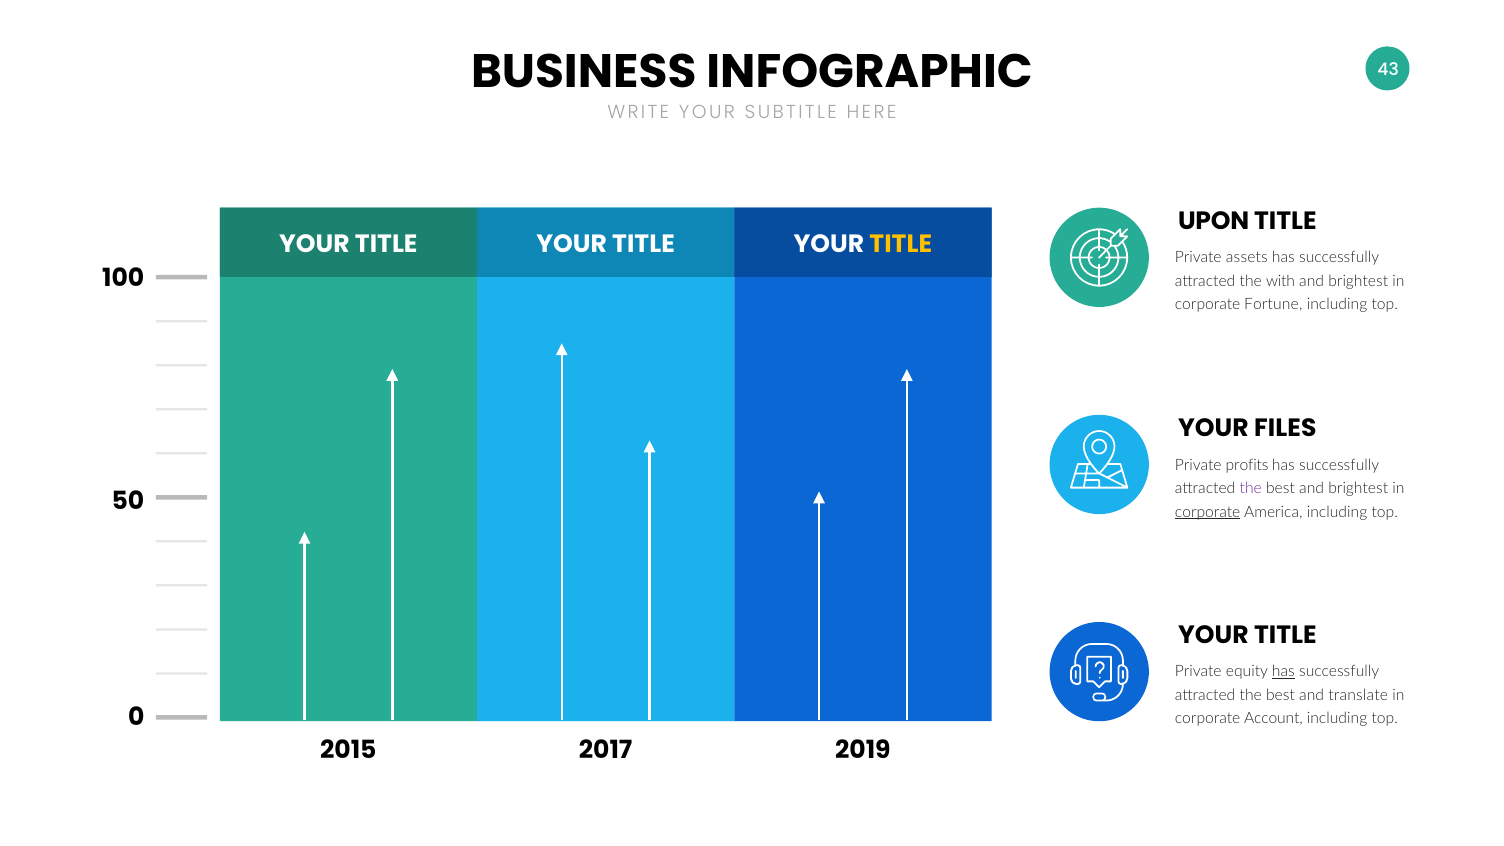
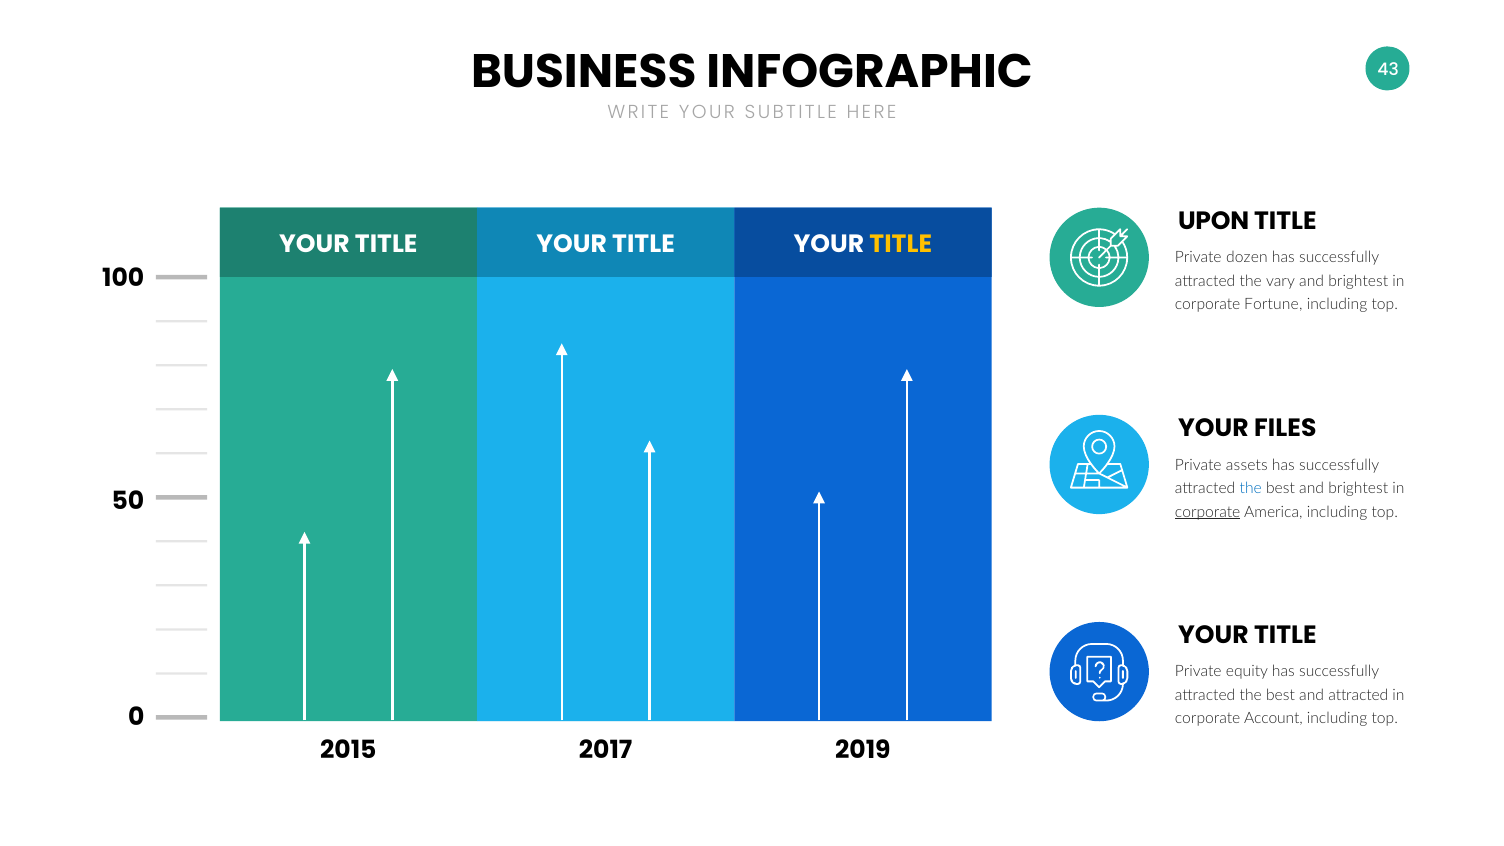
assets: assets -> dozen (1247, 258)
with: with -> vary (1280, 281)
profits: profits -> assets (1247, 465)
the colour: purple -> blue (1251, 488)
has underline: present -> none (1283, 672)
and translate: translate -> attracted (1358, 695)
